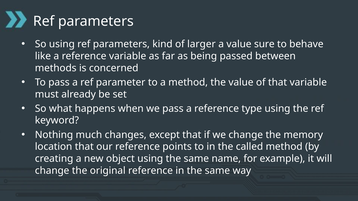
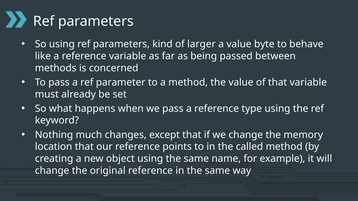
sure: sure -> byte (264, 44)
